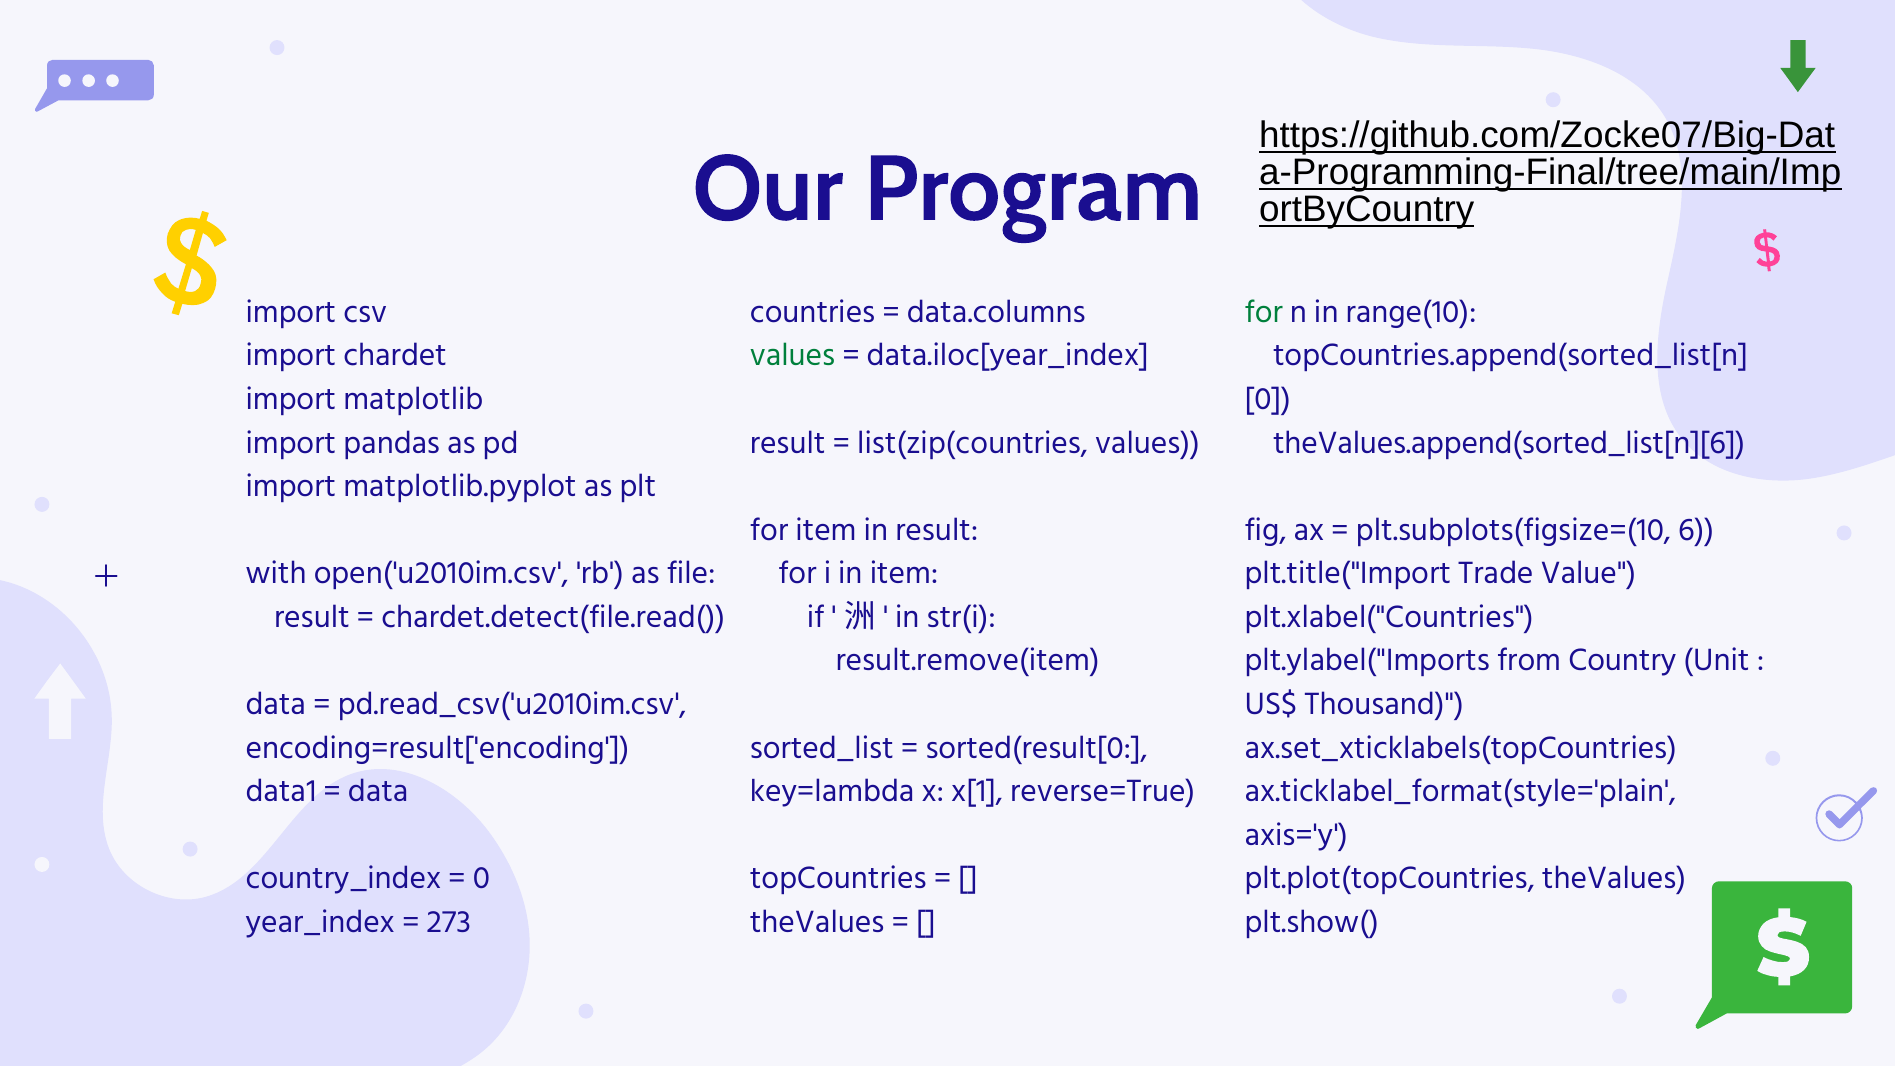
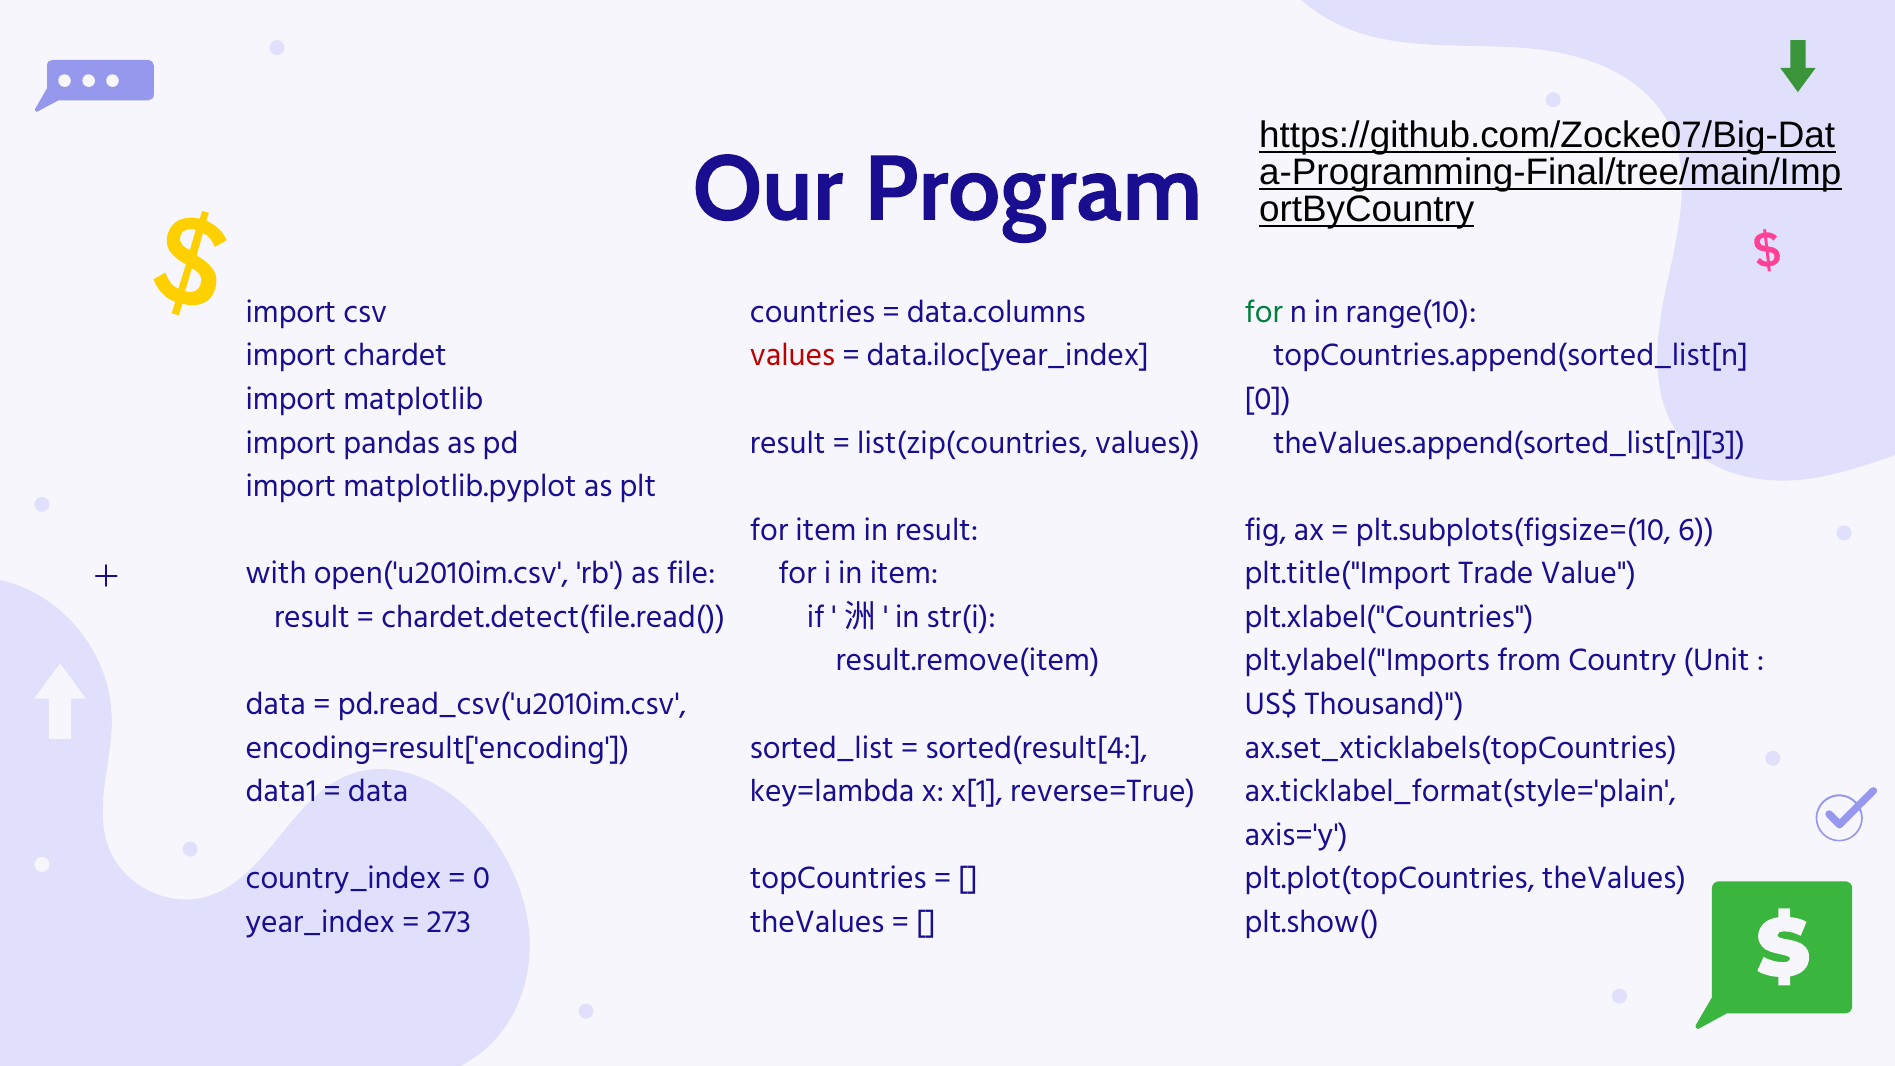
values colour: green -> red (793, 355)
theValues.append(sorted_list[n][6: theValues.append(sorted_list[n][6 -> theValues.append(sorted_list[n][3 (1509, 443)
sorted(result[0: sorted(result[0 -> sorted(result[4 (1037, 748)
